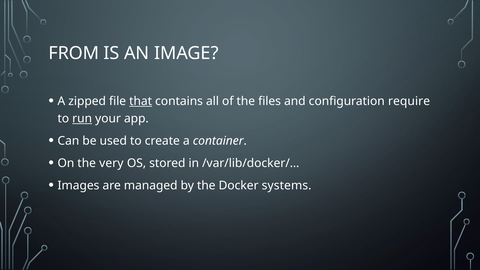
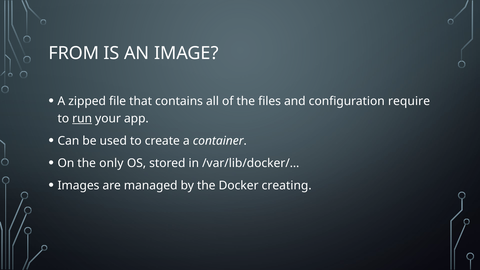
that underline: present -> none (141, 101)
very: very -> only (111, 163)
systems: systems -> creating (287, 185)
